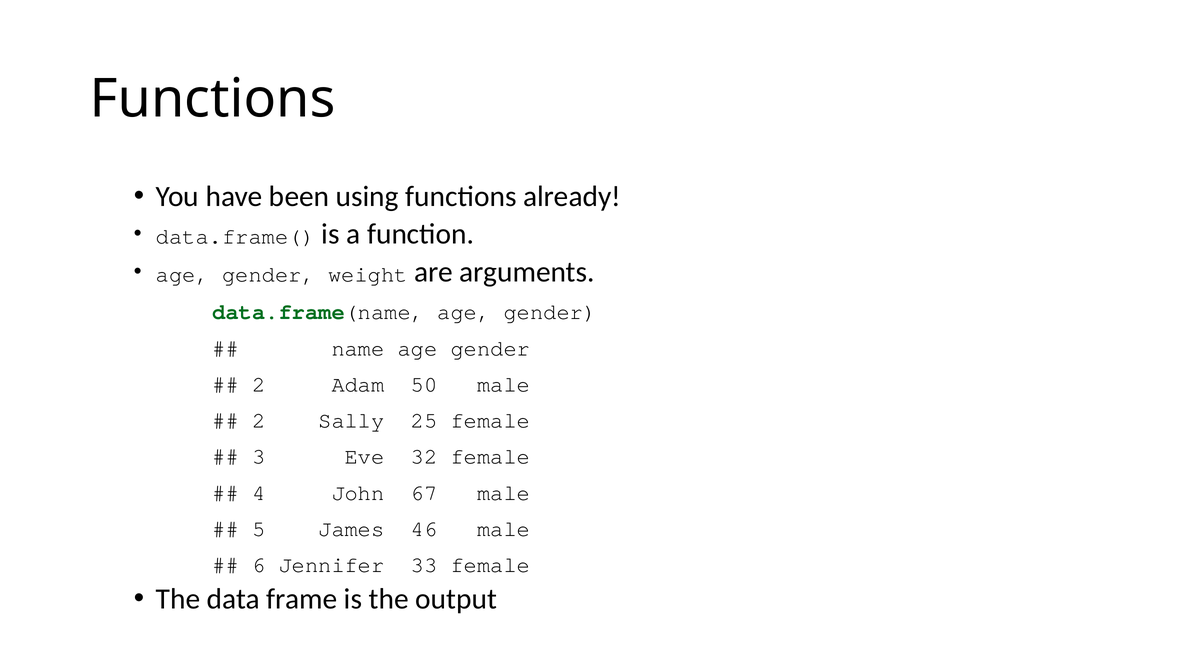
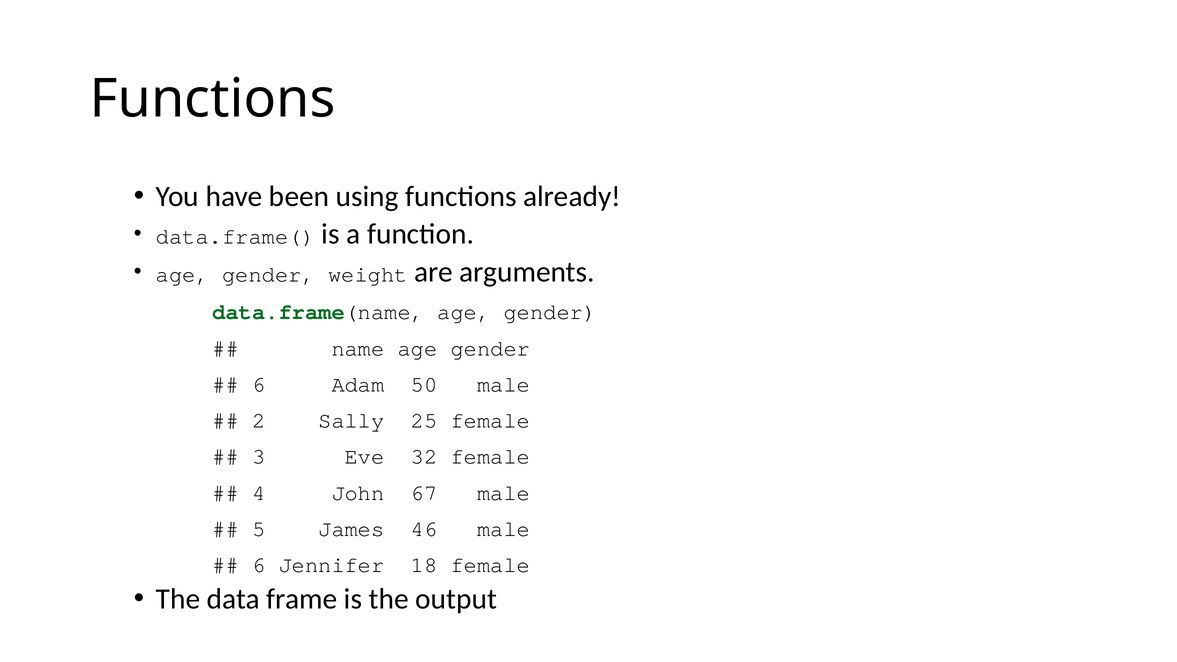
2: 2 -> 6 (259, 384)
33: 33 -> 18 (424, 565)
